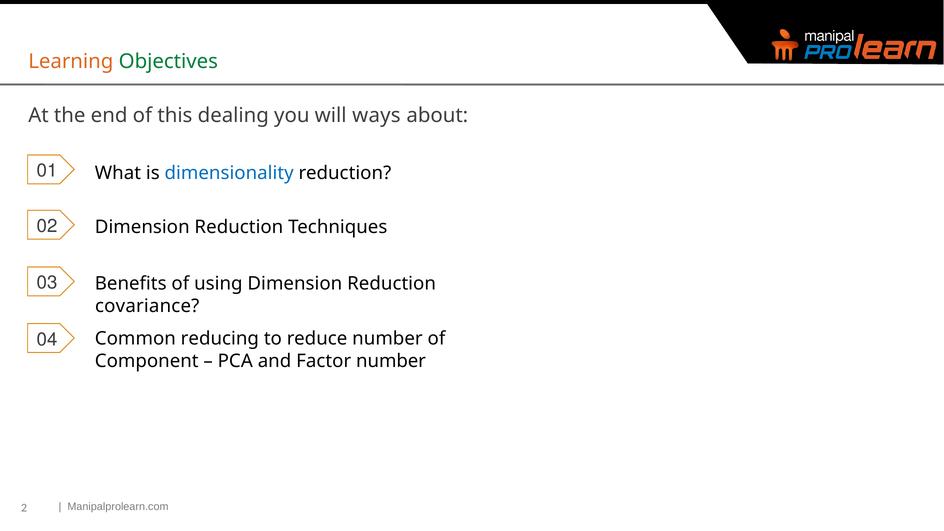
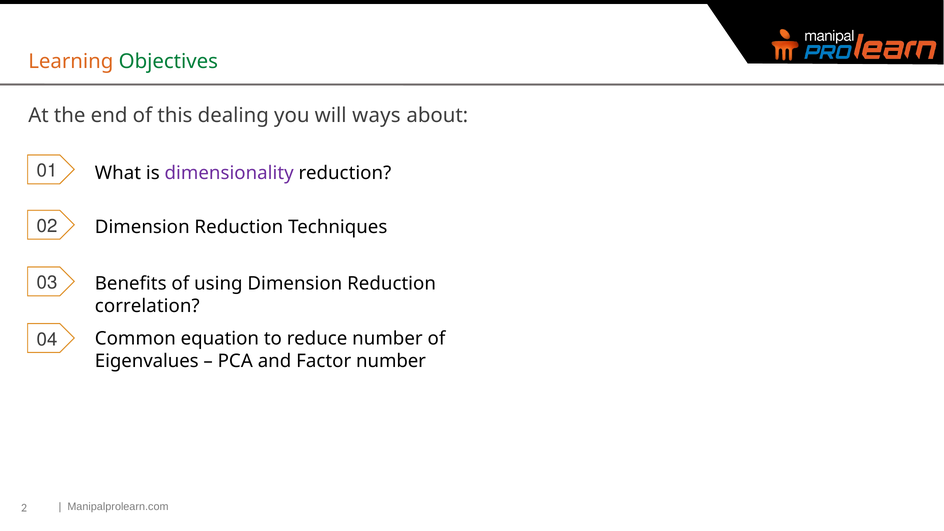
dimensionality colour: blue -> purple (229, 173)
covariance: covariance -> correlation (147, 306)
reducing: reducing -> equation (220, 339)
Component: Component -> Eigenvalues (147, 361)
